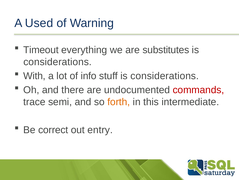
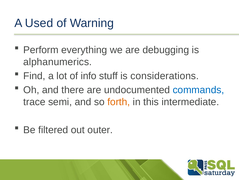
Timeout: Timeout -> Perform (41, 50)
substitutes: substitutes -> debugging (166, 50)
considerations: considerations -> alphanumerics (58, 62)
With: With -> Find (34, 76)
commands colour: red -> blue (198, 90)
correct: correct -> filtered (53, 129)
entry: entry -> outer (100, 129)
